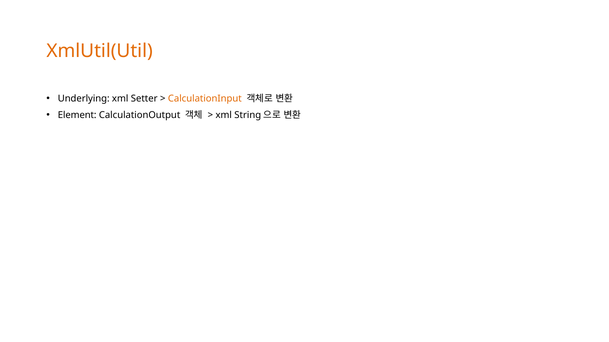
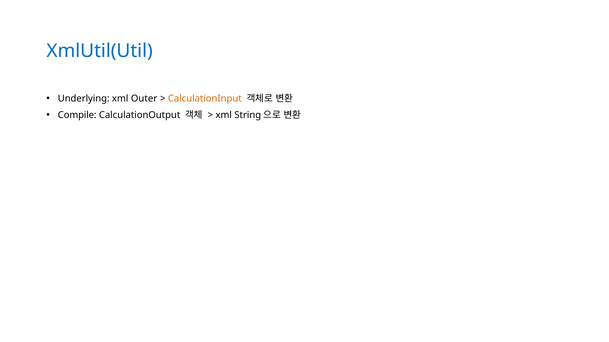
XmlUtil(Util colour: orange -> blue (100, 51)
Setter: Setter -> Outer (144, 99)
Element: Element -> Compile (77, 115)
